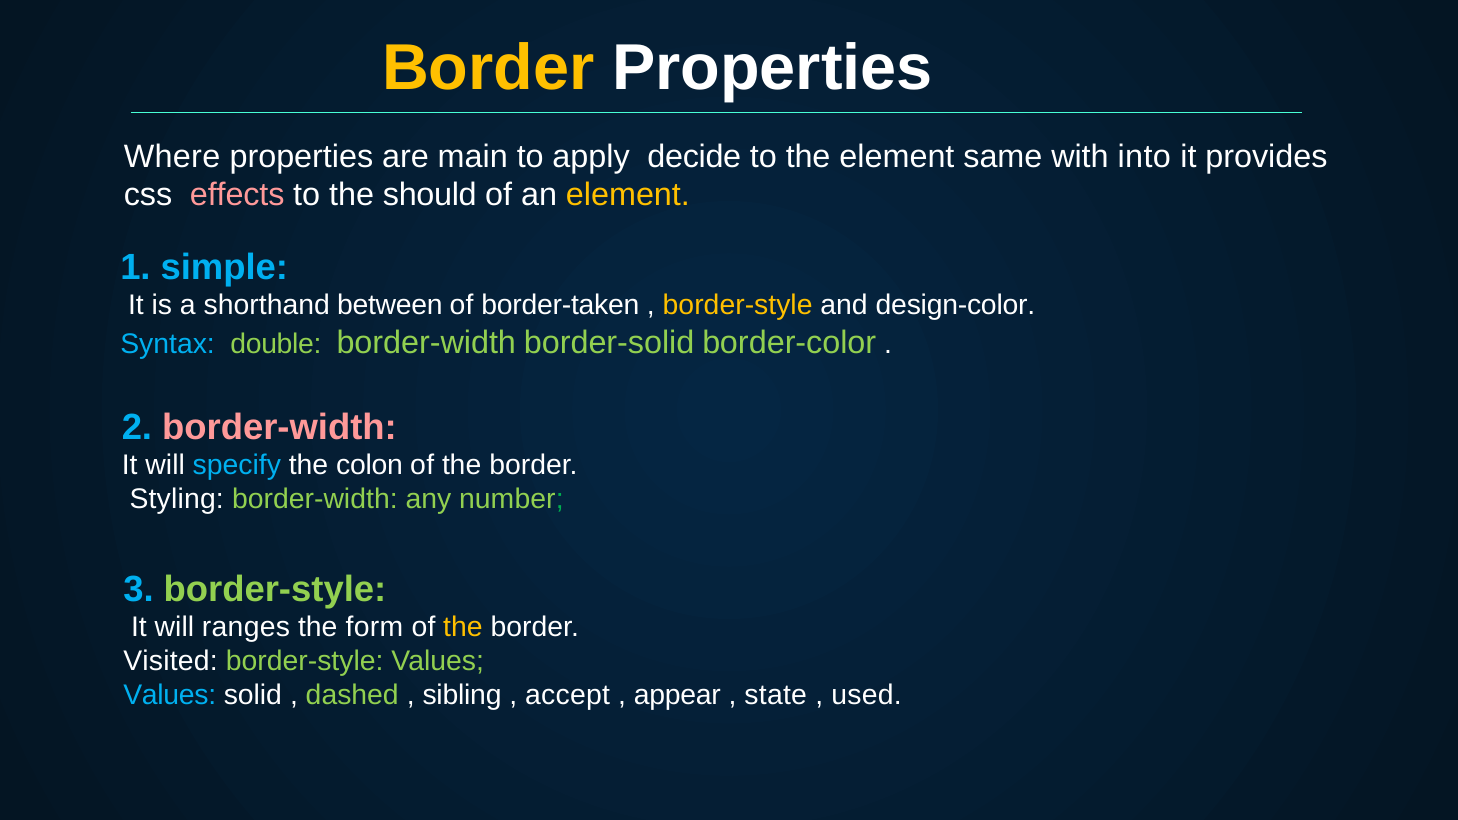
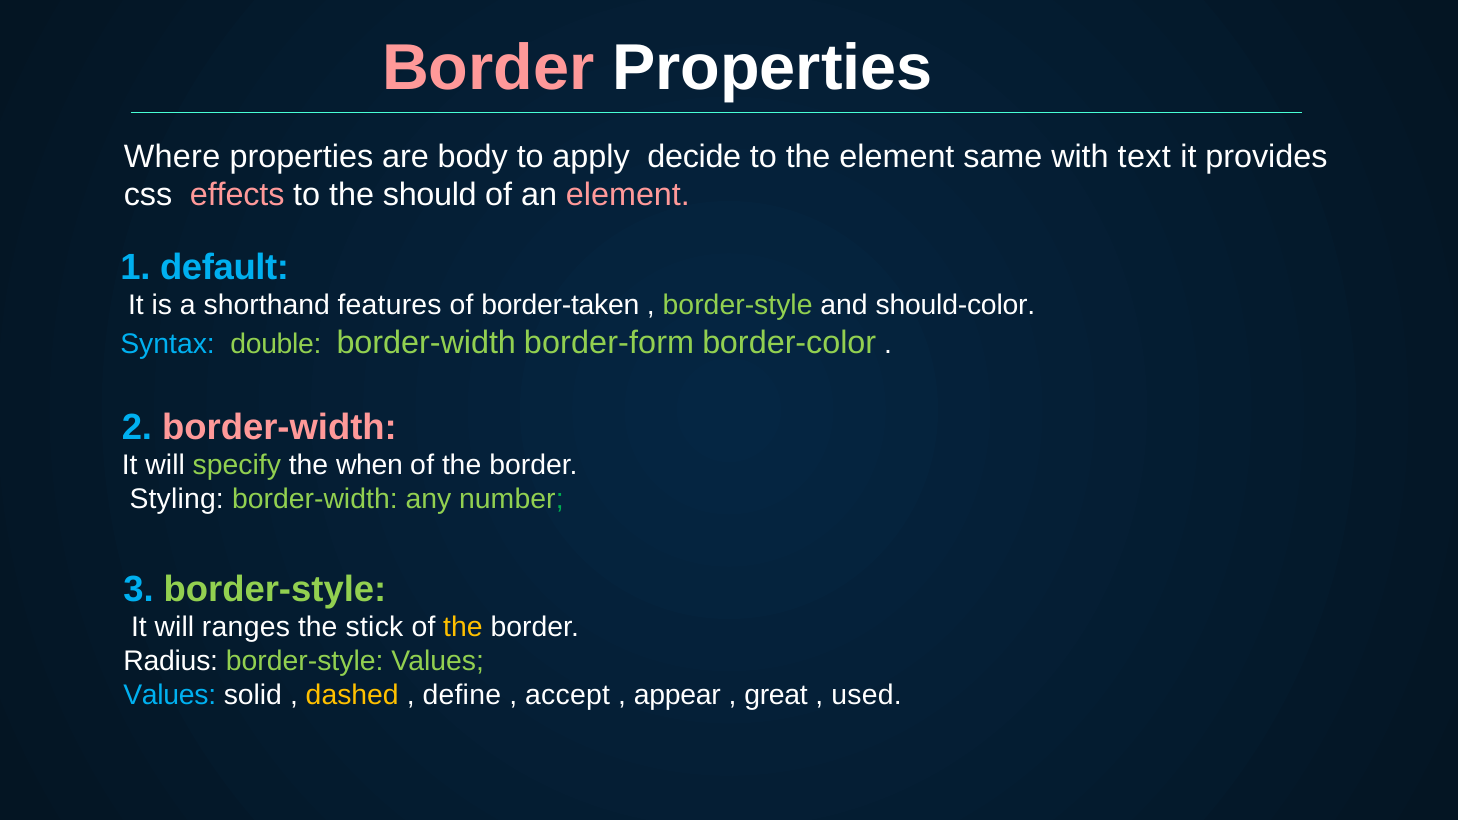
Border colour: yellow -> pink (488, 68)
main: main -> body (473, 156)
into: into -> text (1144, 156)
element colour: yellow -> pink (628, 195)
simple: simple -> default (225, 267)
between: between -> features (390, 306)
border-style colour: yellow -> light green (738, 306)
design-color: design-color -> should-color (955, 306)
border-solid: border-solid -> border-form (609, 342)
specify colour: light blue -> light green (237, 465)
colon: colon -> when (369, 465)
form: form -> stick (374, 628)
Visited: Visited -> Radius (171, 662)
dashed colour: light green -> yellow (352, 696)
sibling: sibling -> define (462, 696)
state: state -> great (776, 696)
